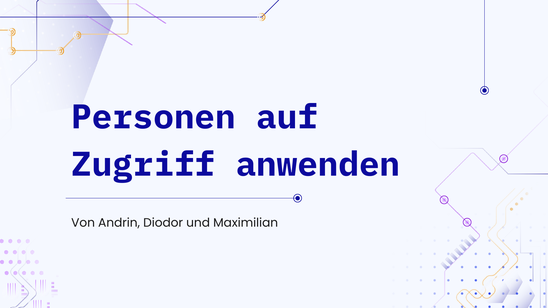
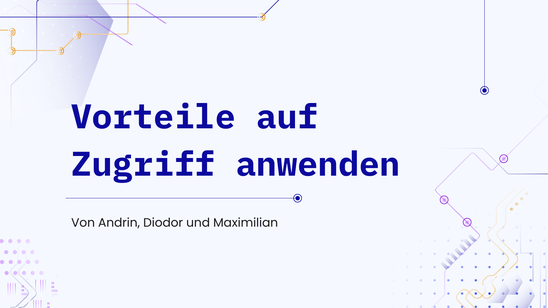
Personen: Personen -> Vorteile (153, 117)
